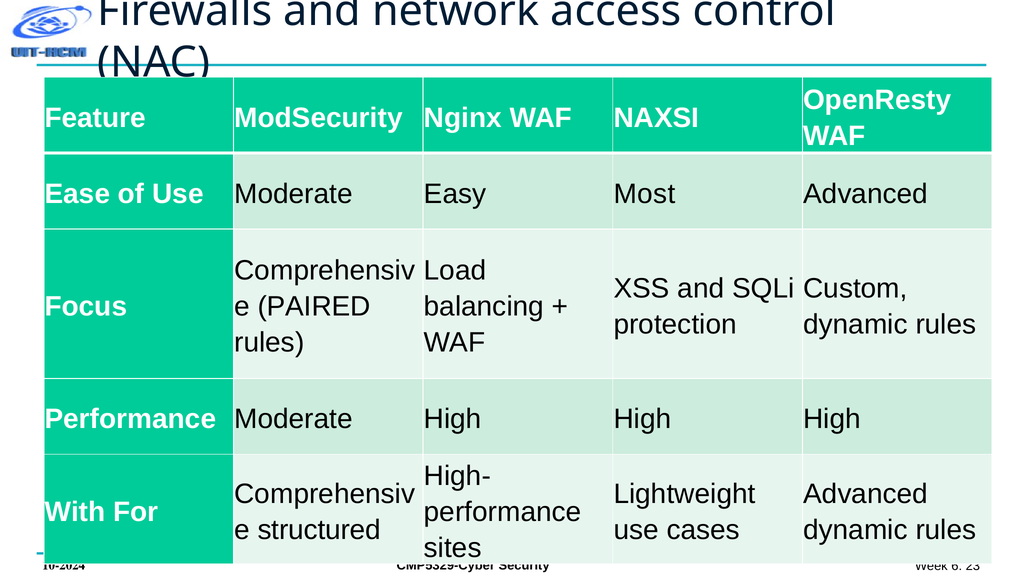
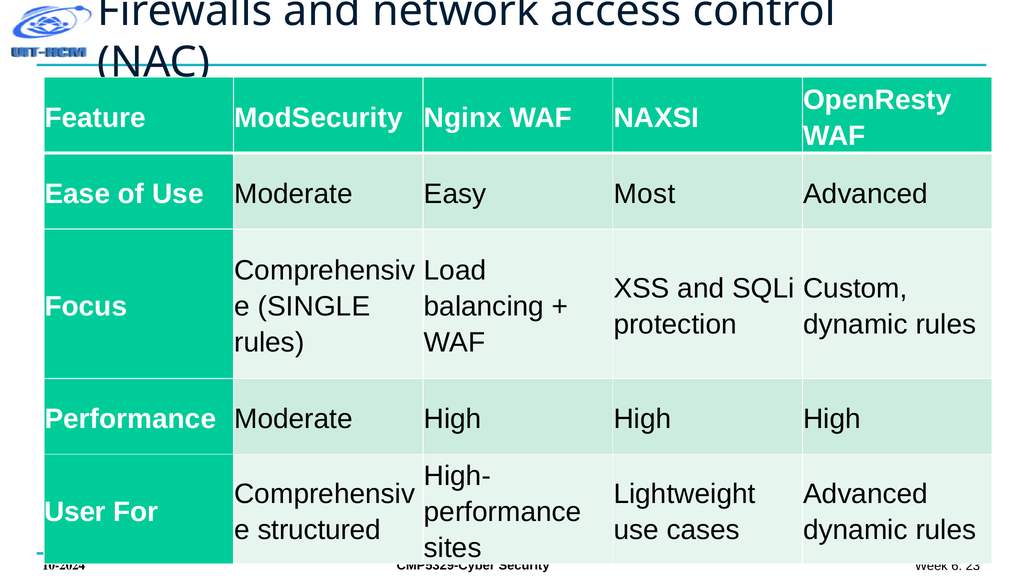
PAIRED: PAIRED -> SINGLE (314, 306)
With: With -> User (75, 512)
